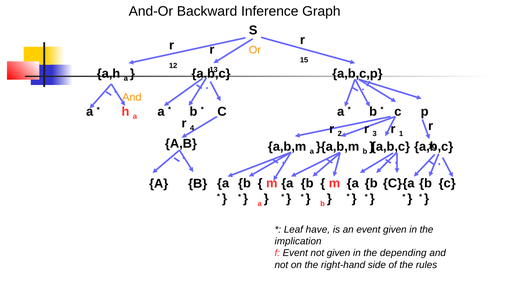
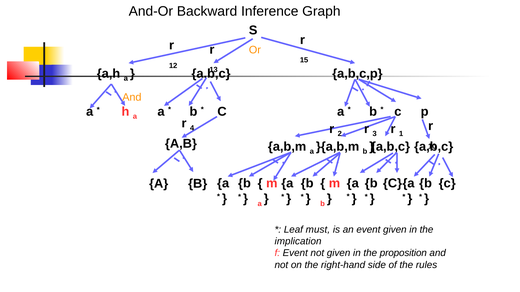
have: have -> must (318, 230)
depending: depending -> proposition (403, 254)
